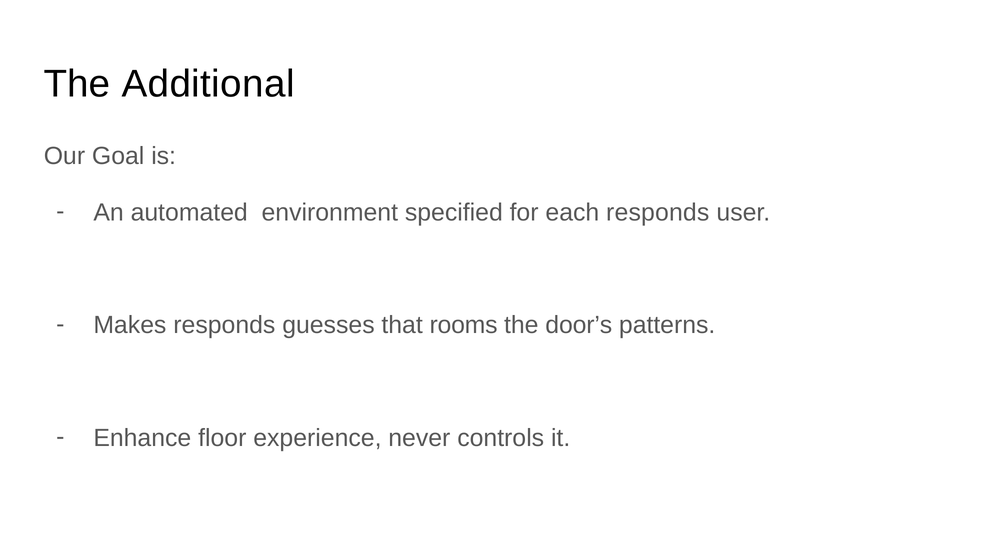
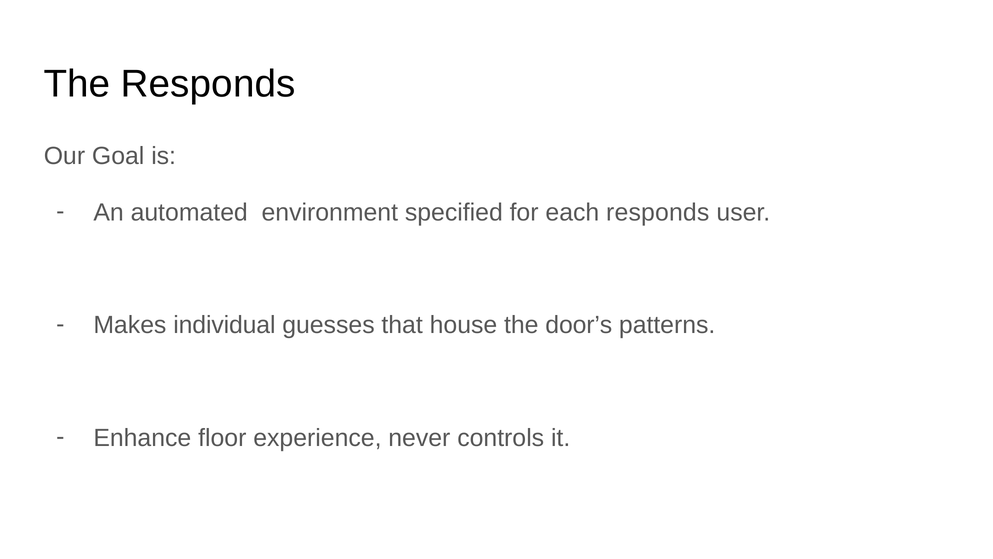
The Additional: Additional -> Responds (208, 84)
Makes responds: responds -> individual (224, 325)
rooms: rooms -> house (463, 325)
